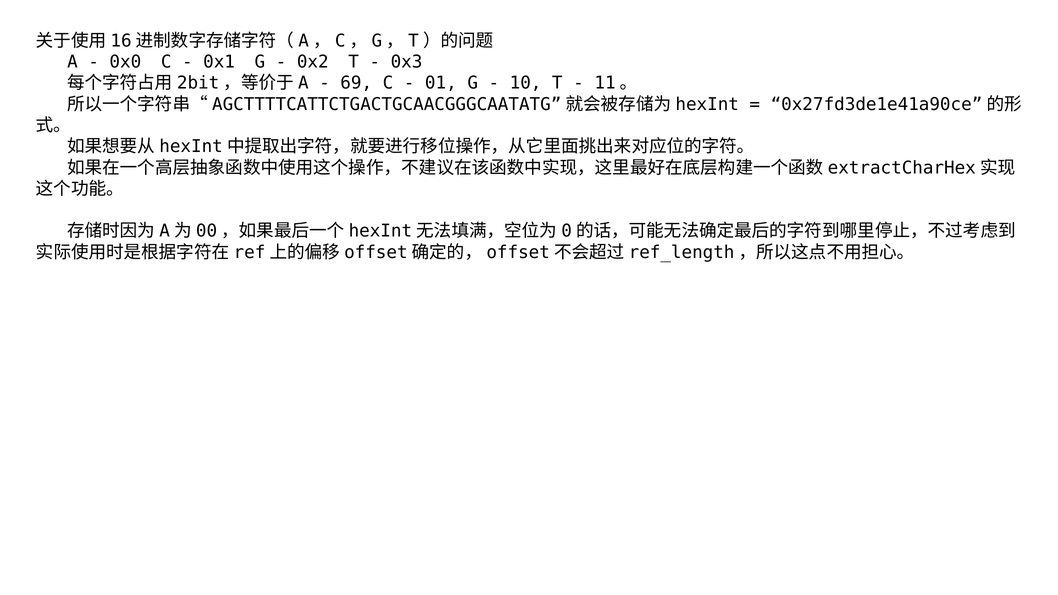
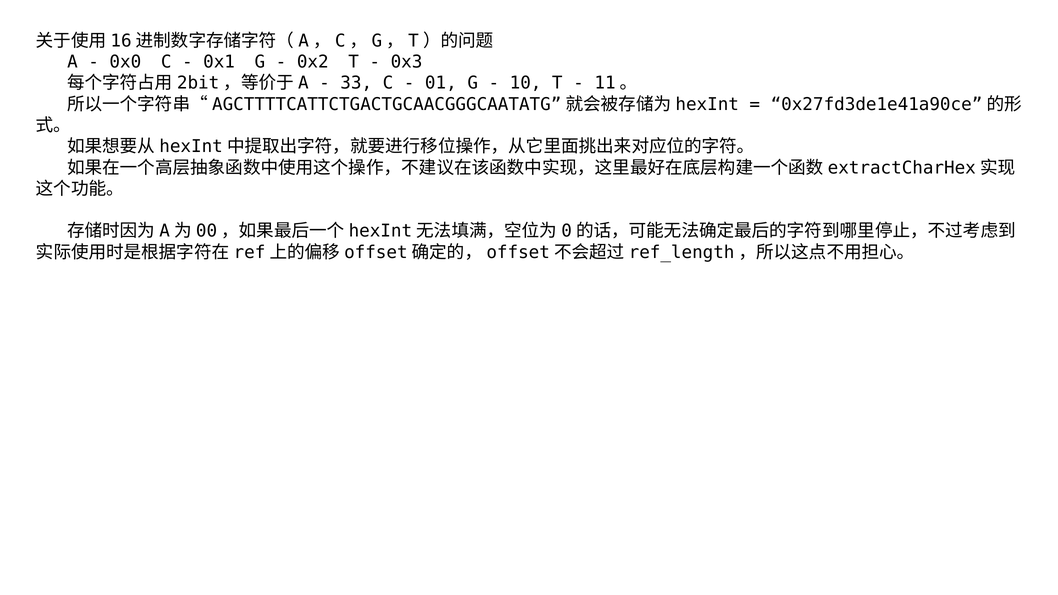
69: 69 -> 33 (356, 83)
